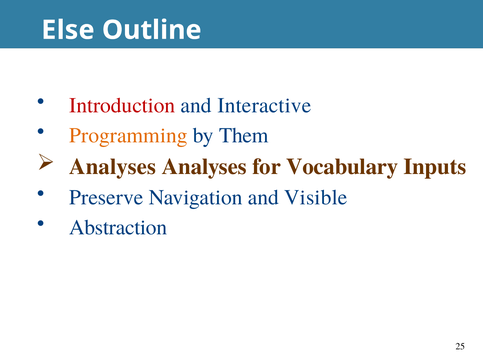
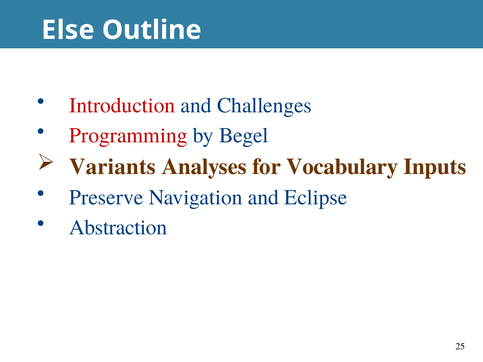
Interactive: Interactive -> Challenges (265, 105)
Programming colour: orange -> red (128, 135)
Them: Them -> Begel (244, 135)
Analyses: Analyses -> Variants (113, 167)
Visible: Visible -> Eclipse (316, 197)
